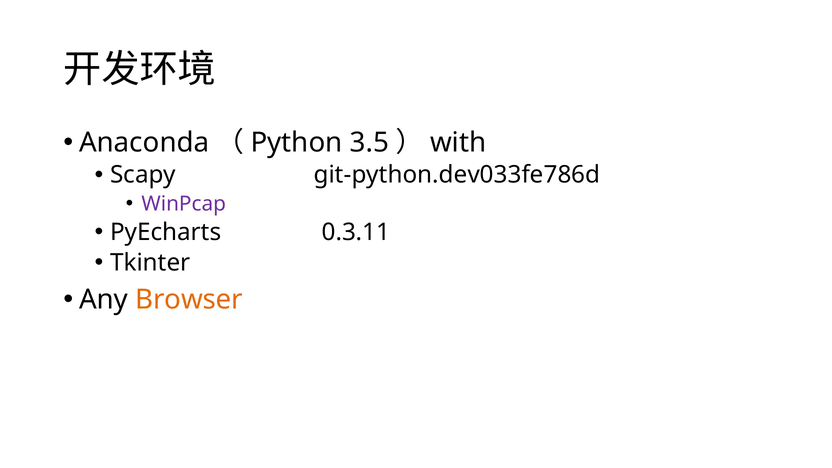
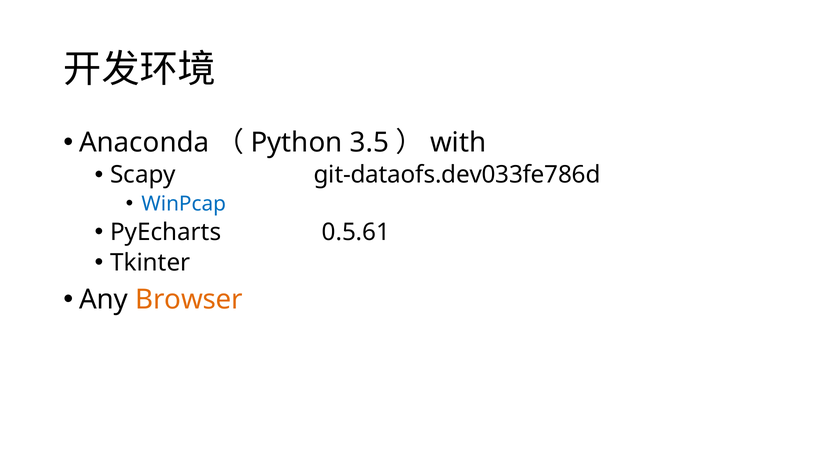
git-python.dev033fe786d: git-python.dev033fe786d -> git-dataofs.dev033fe786d (457, 175)
WinPcap colour: purple -> blue (184, 204)
0.3.11: 0.3.11 -> 0.5.61 (356, 232)
